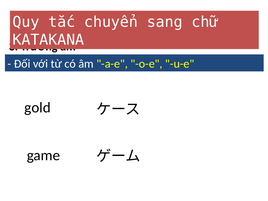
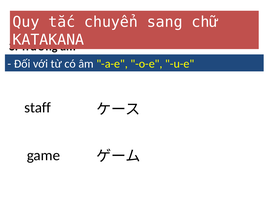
gold: gold -> staff (38, 108)
